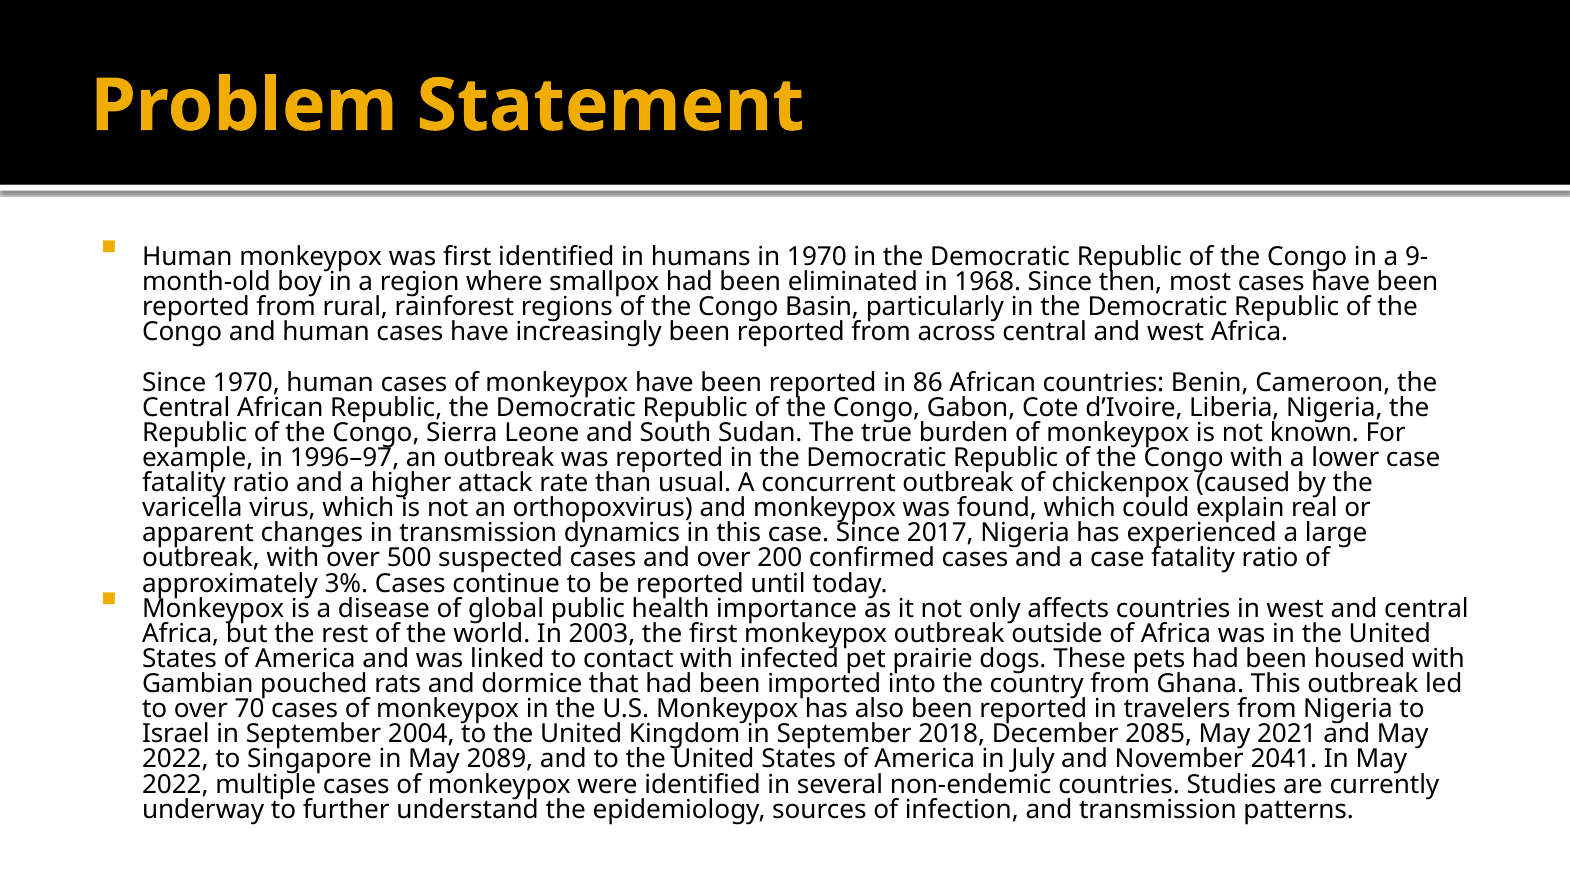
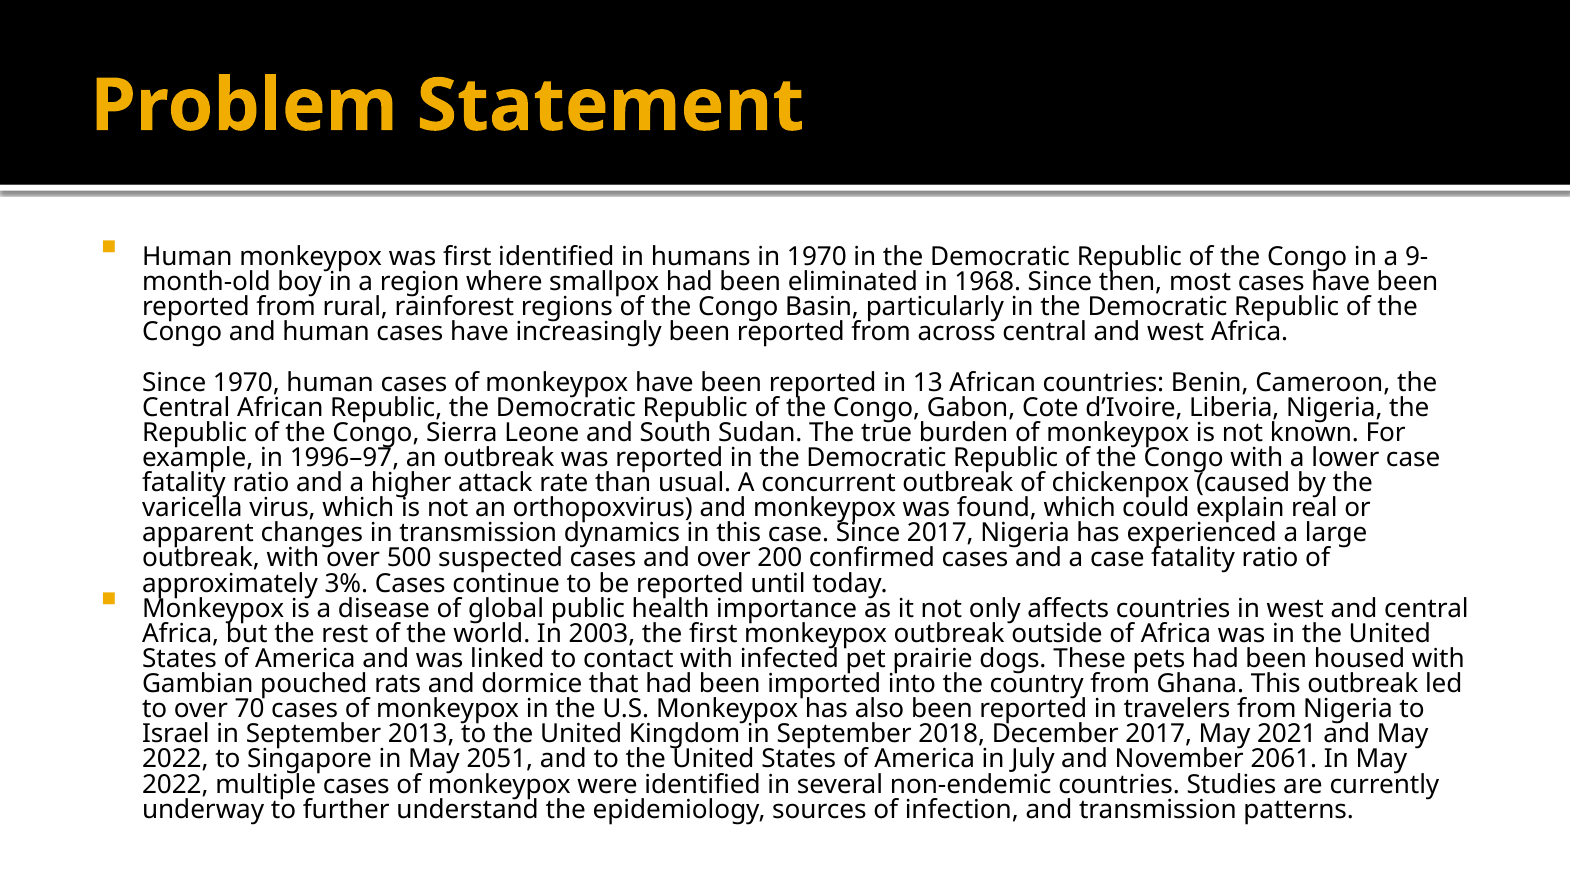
86: 86 -> 13 (928, 382)
2004: 2004 -> 2013 (421, 734)
December 2085: 2085 -> 2017 (1159, 734)
2089: 2089 -> 2051 (500, 759)
2041: 2041 -> 2061 (1284, 759)
